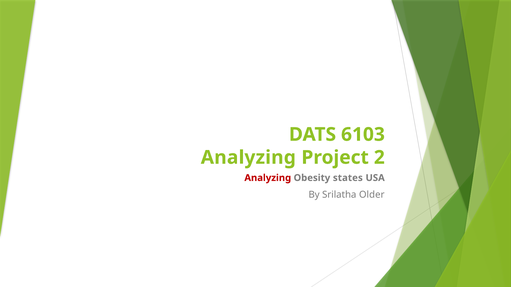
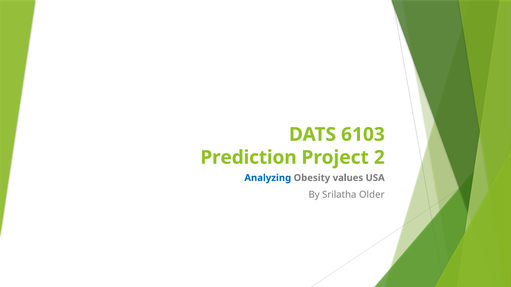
Analyzing: Analyzing -> Prediction (249, 158)
Analyzing colour: red -> blue (268, 178)
states: states -> values (348, 178)
